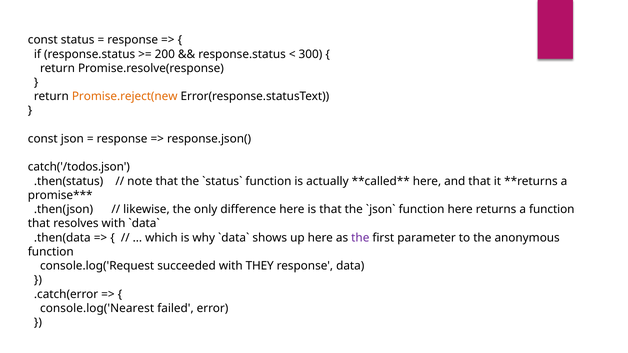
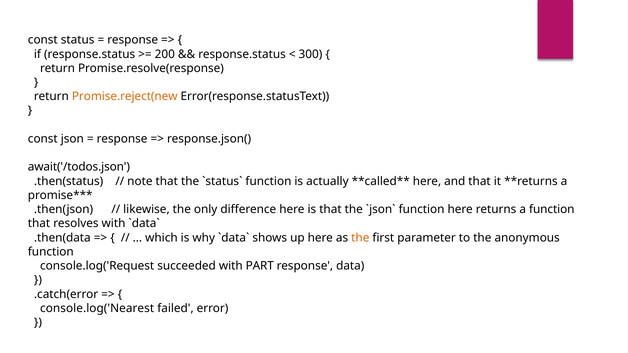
catch('/todos.json: catch('/todos.json -> await('/todos.json (79, 167)
the colour: purple -> orange (360, 238)
THEY: THEY -> PART (260, 266)
